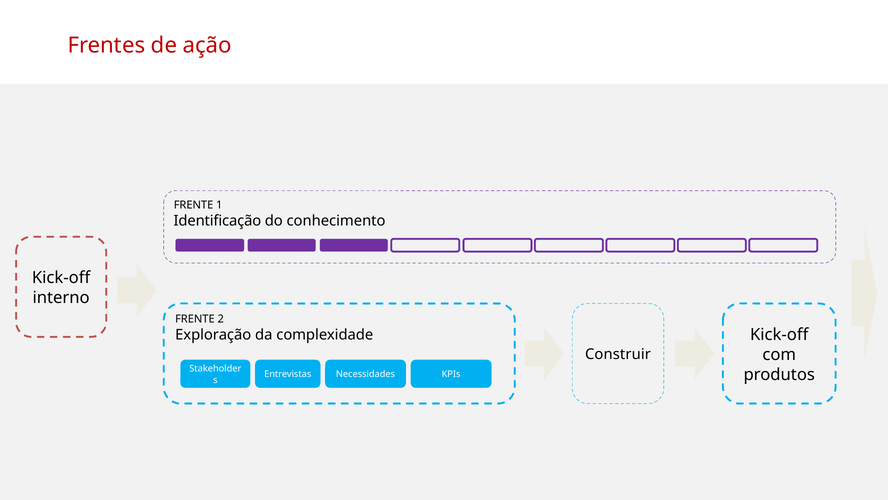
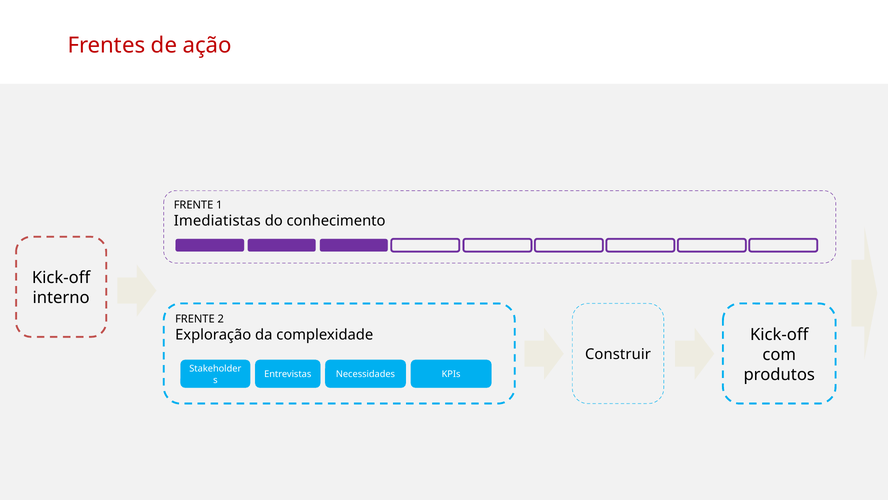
Identificação: Identificação -> Imediatistas (217, 220)
